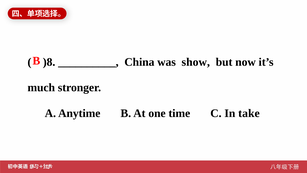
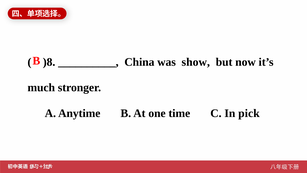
take: take -> pick (249, 113)
